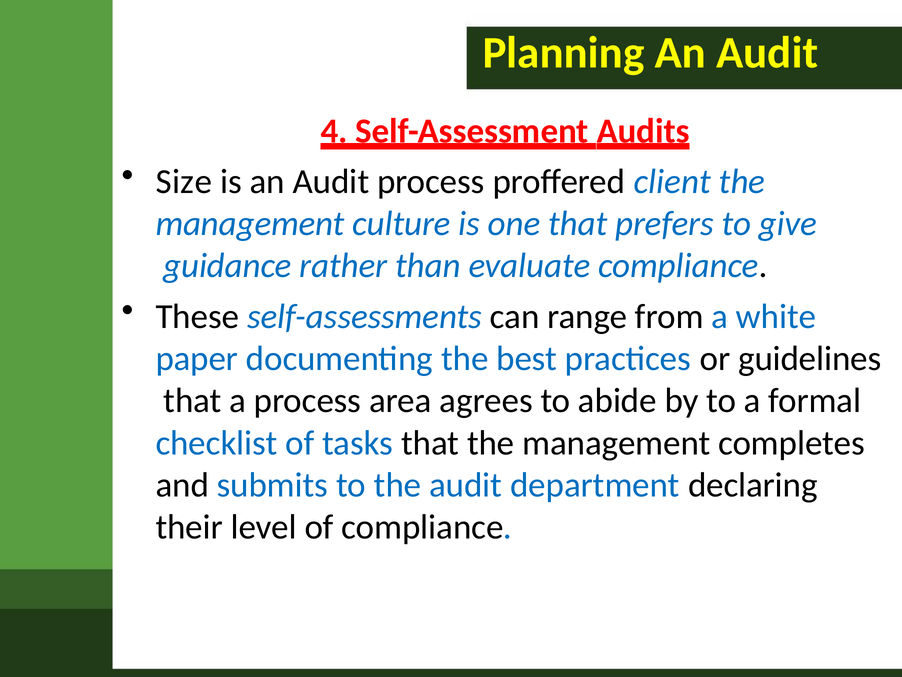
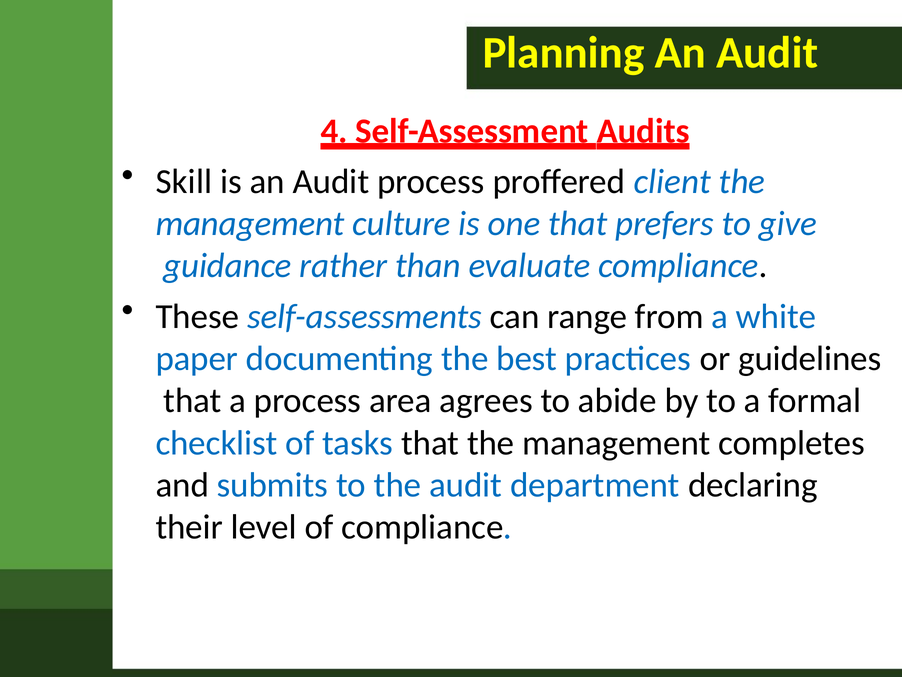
Size: Size -> Skill (184, 181)
